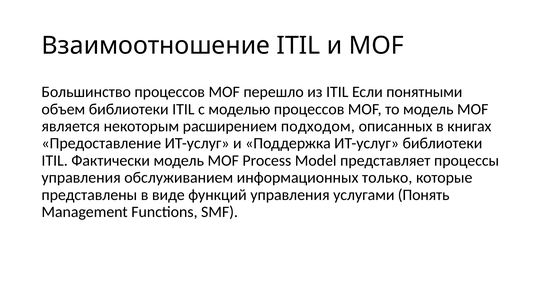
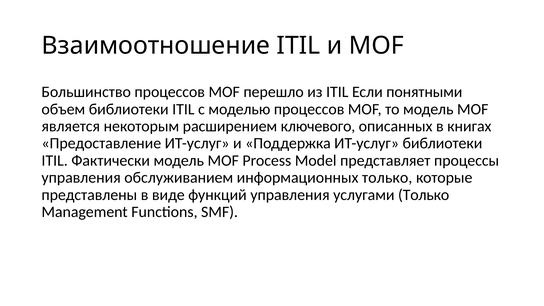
подходом: подходом -> ключевого (318, 126)
услугами Понять: Понять -> Только (424, 195)
